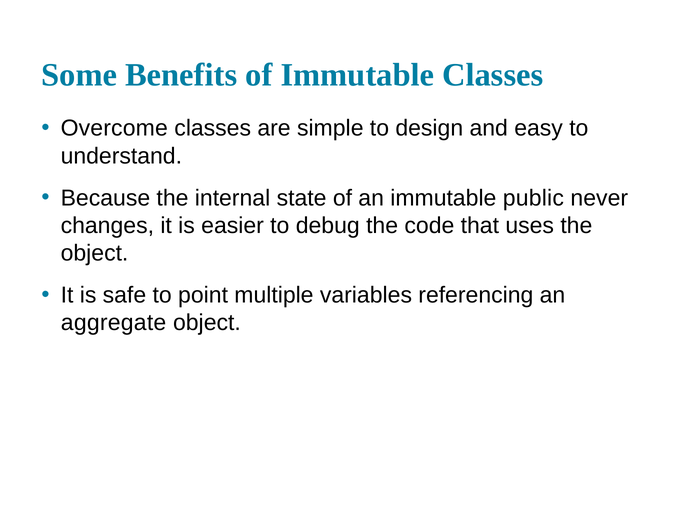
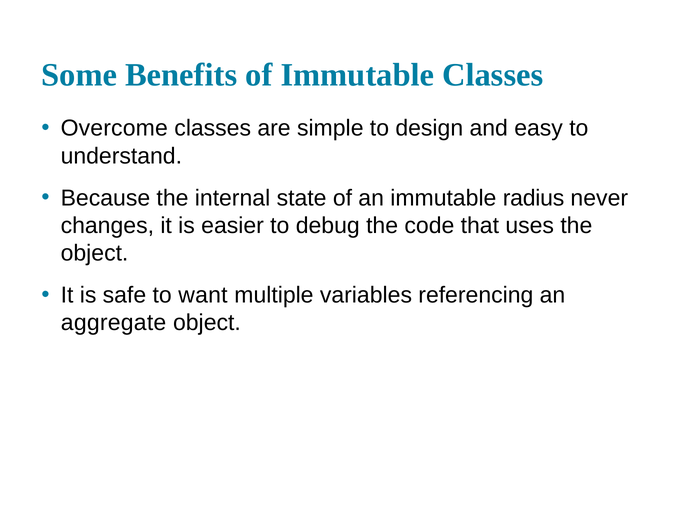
public: public -> radius (534, 198)
point: point -> want (203, 295)
